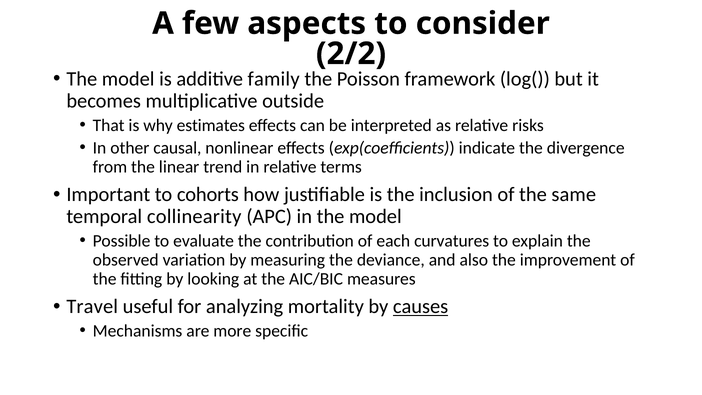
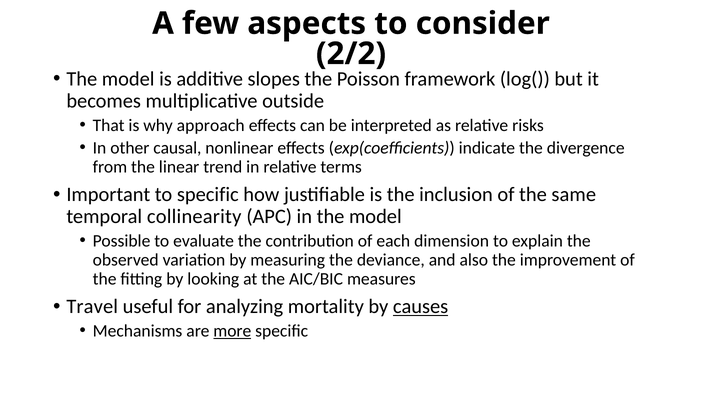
family: family -> slopes (274, 79)
estimates: estimates -> approach (211, 125)
to cohorts: cohorts -> specific (208, 195)
curvatures: curvatures -> dimension (452, 241)
more underline: none -> present (232, 331)
